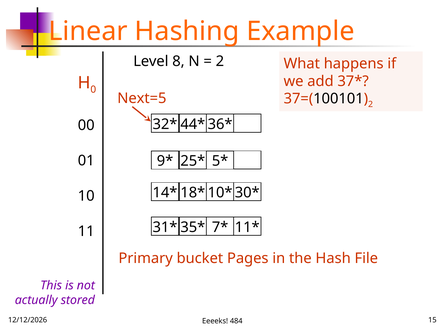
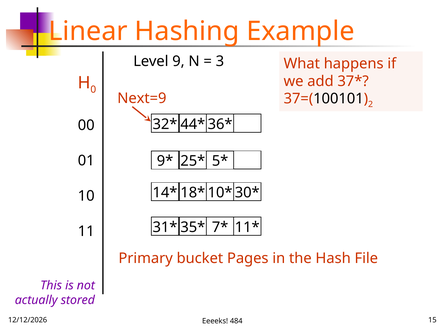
8: 8 -> 9 (178, 61)
2: 2 -> 3 (220, 61)
Next=5: Next=5 -> Next=9 (142, 98)
